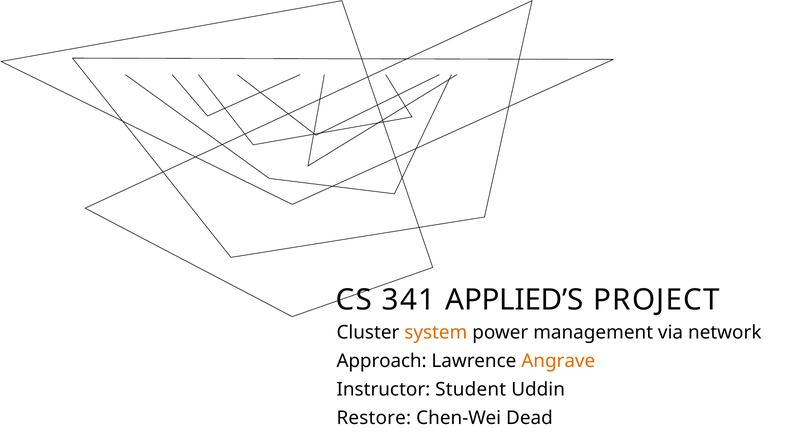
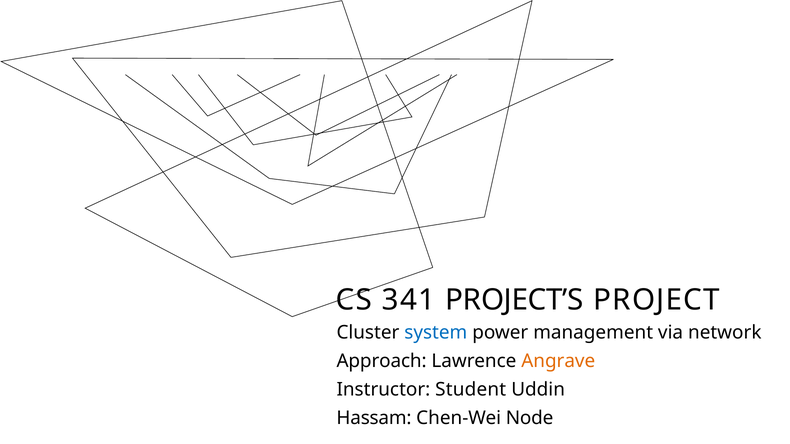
APPLIED’S: APPLIED’S -> PROJECT’S (514, 300)
system colour: orange -> blue (436, 333)
Restore: Restore -> Hassam (374, 419)
Dead: Dead -> Node (530, 419)
